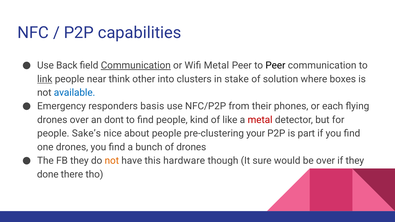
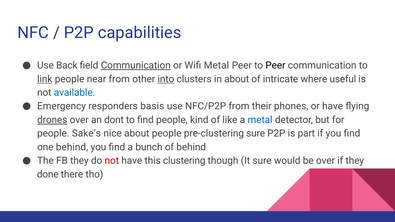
near think: think -> from (119, 79)
into underline: none -> present (166, 79)
in stake: stake -> about (237, 79)
solution: solution -> intricate (281, 79)
boxes: boxes -> useful (343, 79)
or each: each -> have (333, 106)
drones underline: none -> present (52, 120)
metal colour: red -> blue (260, 120)
pre-clustering your: your -> sure (256, 134)
one drones: drones -> behind (72, 147)
of drones: drones -> behind (191, 147)
not colour: orange -> red (112, 161)
hardware: hardware -> clustering (184, 161)
